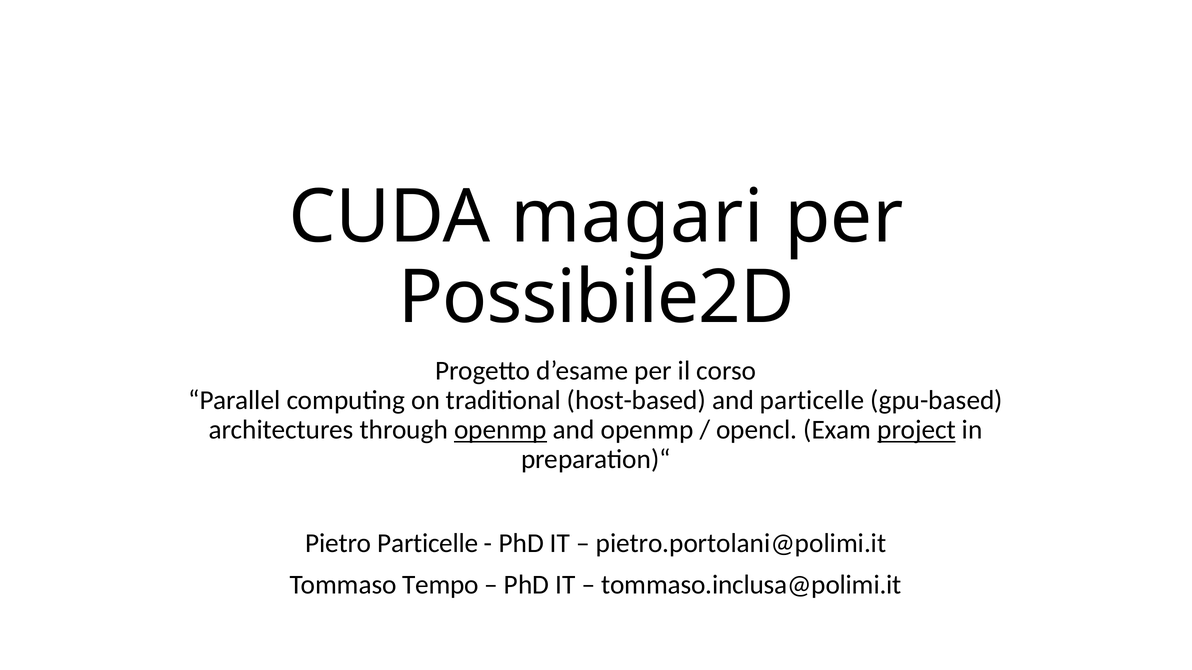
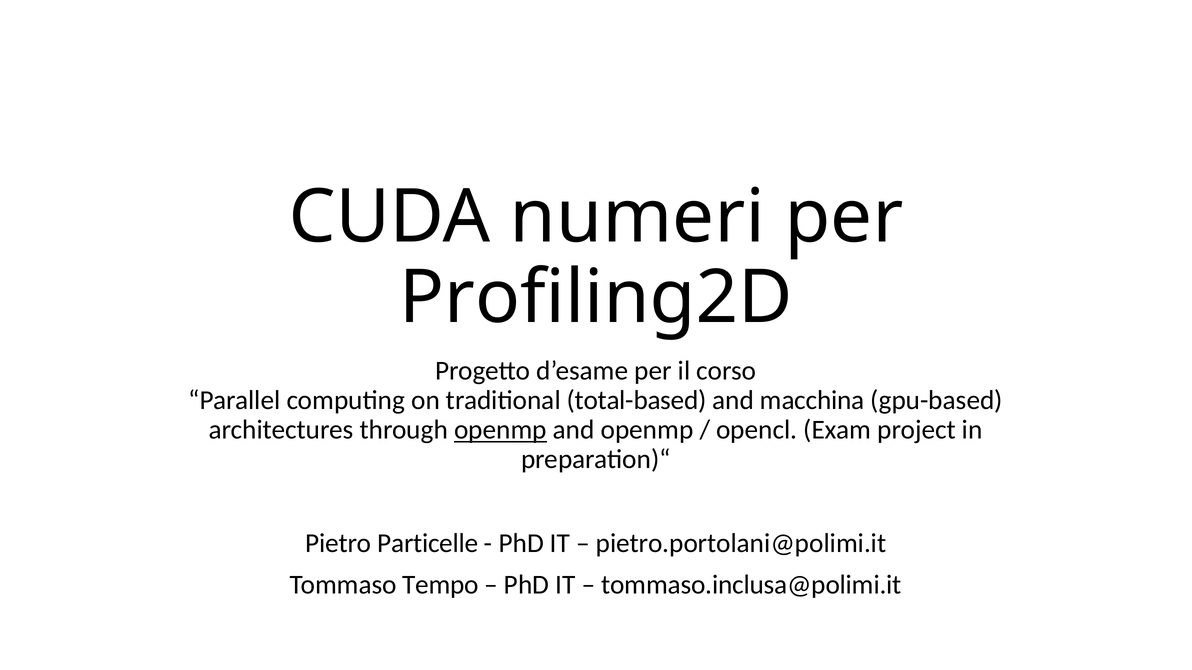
magari: magari -> numeri (637, 218)
Possibile2D: Possibile2D -> Profiling2D (596, 298)
host-based: host-based -> total-based (637, 401)
and particelle: particelle -> macchina (812, 401)
project underline: present -> none (917, 430)
